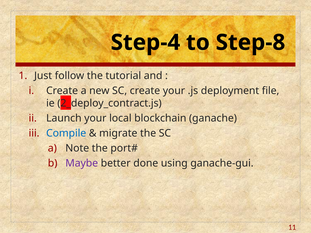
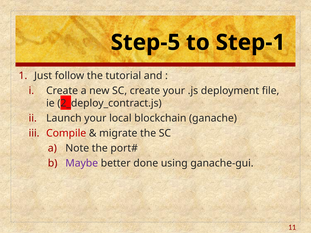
Step-4: Step-4 -> Step-5 (145, 43)
Step-8: Step-8 -> Step-1 (250, 43)
Compile colour: blue -> red (66, 133)
